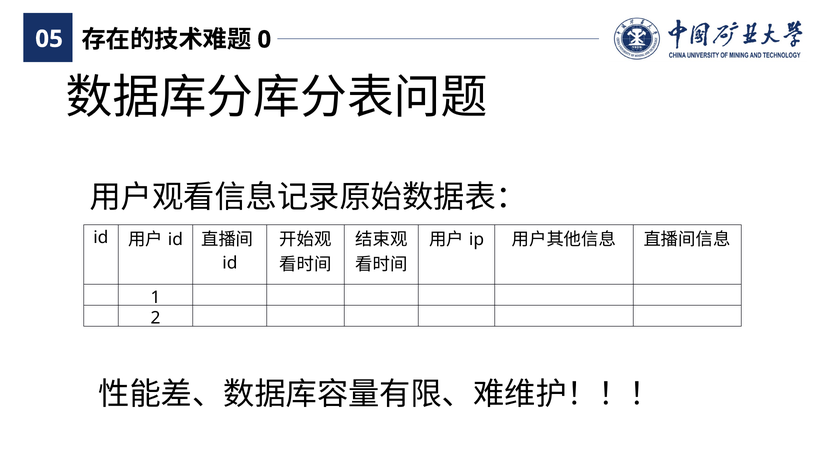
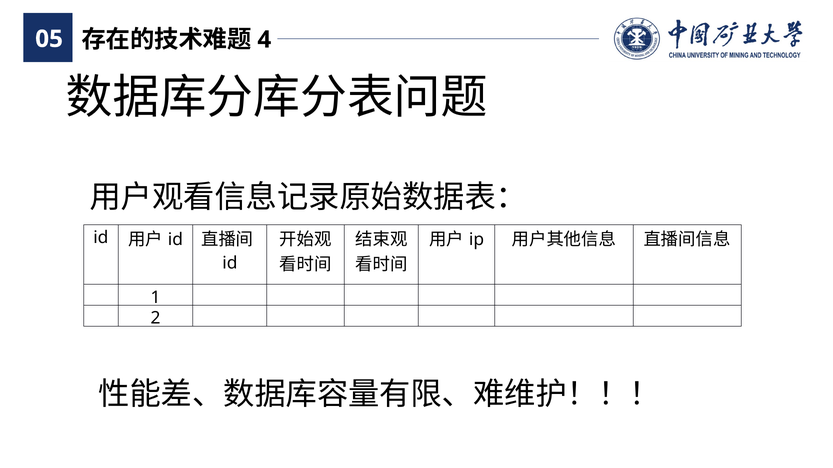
0: 0 -> 4 (264, 40)
